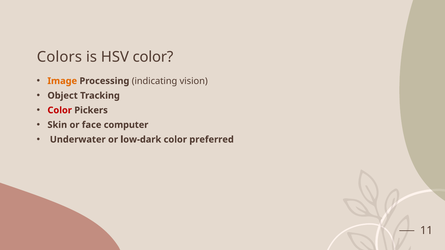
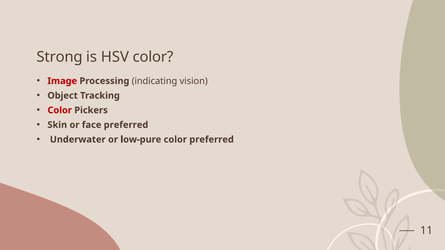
Colors: Colors -> Strong (60, 57)
Image colour: orange -> red (62, 81)
face computer: computer -> preferred (126, 125)
low-dark: low-dark -> low-pure (141, 140)
